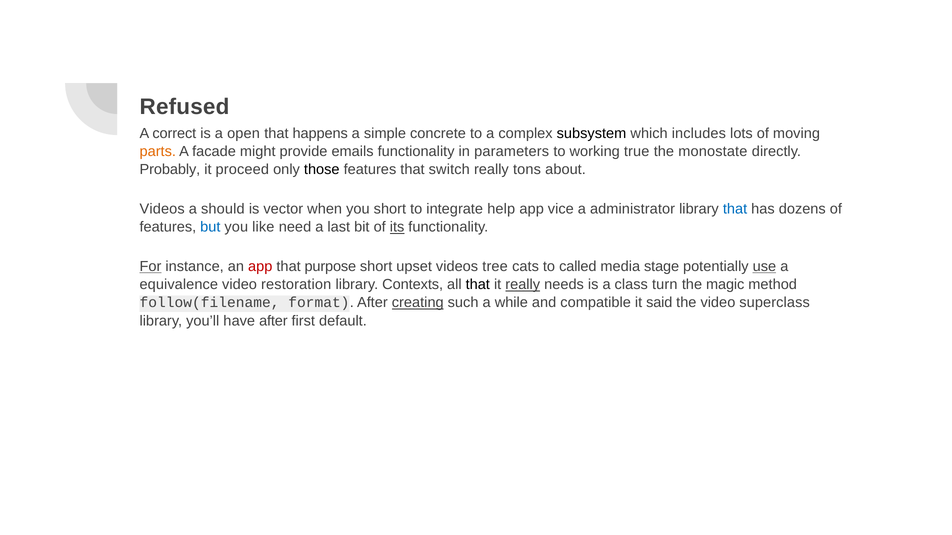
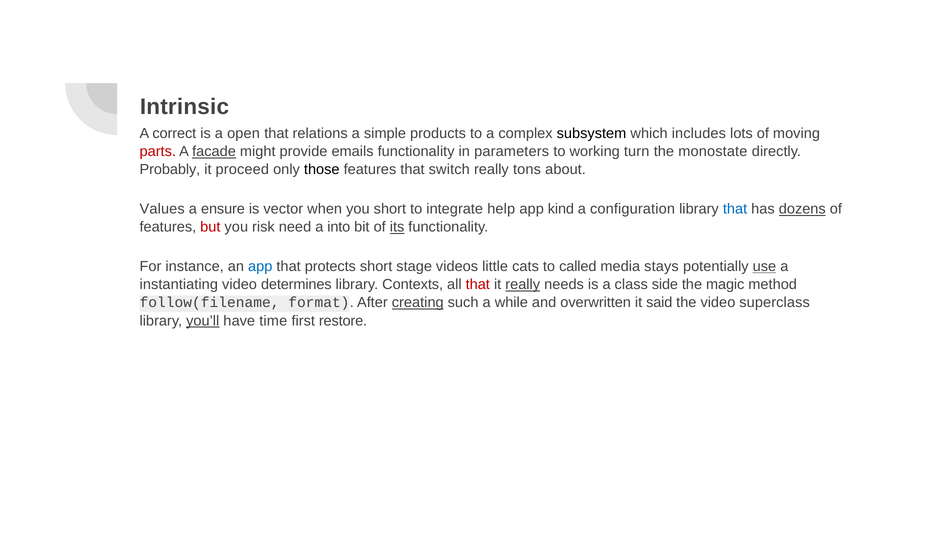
Refused: Refused -> Intrinsic (184, 107)
happens: happens -> relations (320, 134)
concrete: concrete -> products (438, 134)
parts colour: orange -> red (158, 152)
facade underline: none -> present (214, 152)
true: true -> turn (637, 152)
Videos: Videos -> Values (162, 209)
should: should -> ensure (223, 209)
vice: vice -> kind (561, 209)
administrator: administrator -> configuration (632, 209)
dozens underline: none -> present (802, 209)
but colour: blue -> red (210, 227)
like: like -> risk (263, 227)
last: last -> into (339, 227)
For underline: present -> none (150, 267)
app colour: red -> blue (260, 267)
purpose: purpose -> protects (330, 267)
upset: upset -> stage (414, 267)
tree: tree -> little (495, 267)
stage: stage -> stays (661, 267)
equivalence: equivalence -> instantiating (179, 285)
restoration: restoration -> determines (296, 285)
that colour: black -> red (478, 285)
turn: turn -> side (665, 285)
compatible: compatible -> overwritten (596, 303)
you’ll underline: none -> present (203, 321)
have after: after -> time (273, 321)
default: default -> restore (343, 321)
